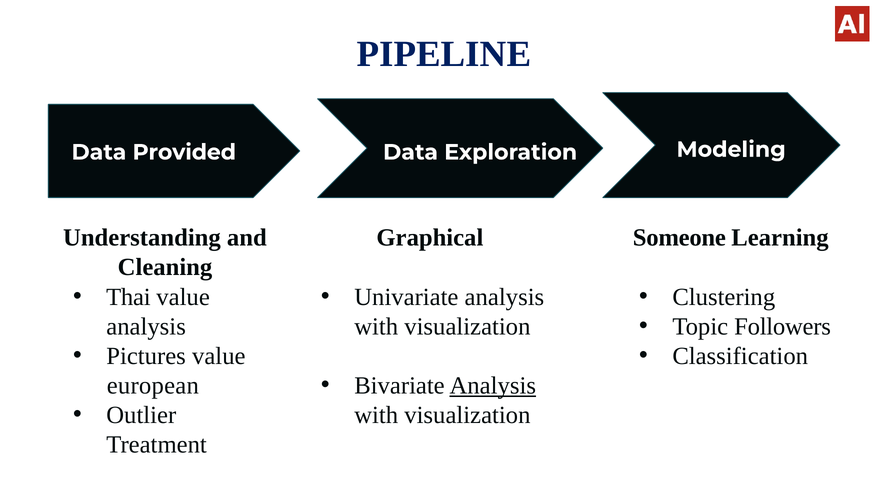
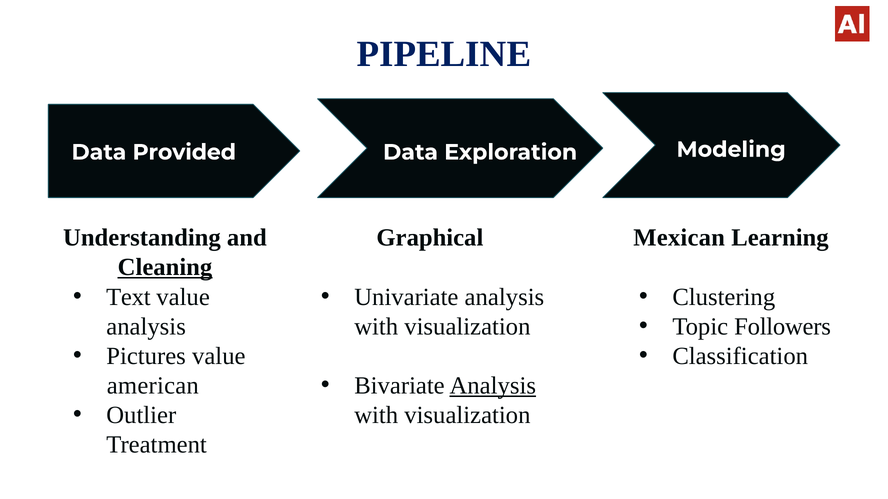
Someone: Someone -> Mexican (679, 238)
Cleaning underline: none -> present (165, 268)
Thai: Thai -> Text (128, 297)
european: european -> american (153, 386)
